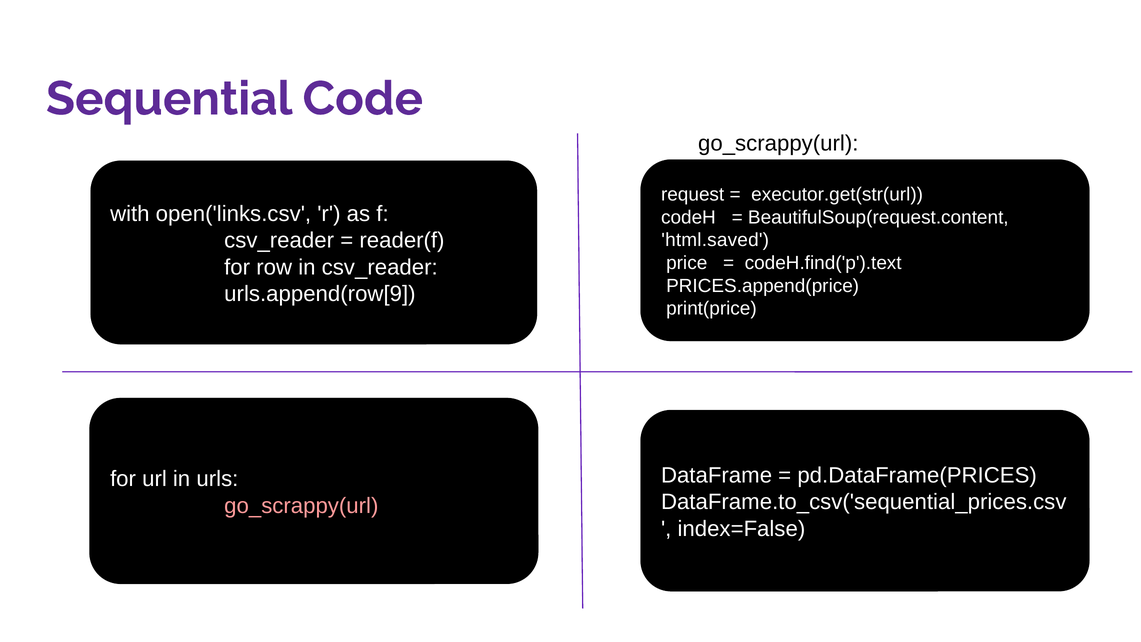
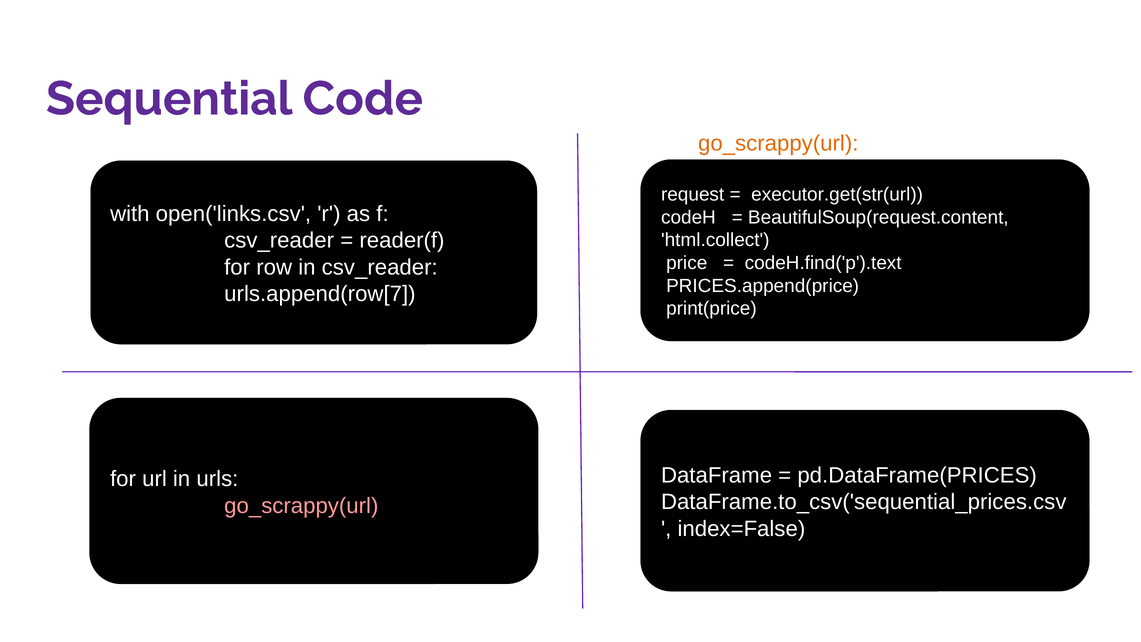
go_scrappy(url colour: black -> orange (778, 143)
html.saved: html.saved -> html.collect (715, 240)
urls.append(row[9: urls.append(row[9 -> urls.append(row[7 (320, 294)
